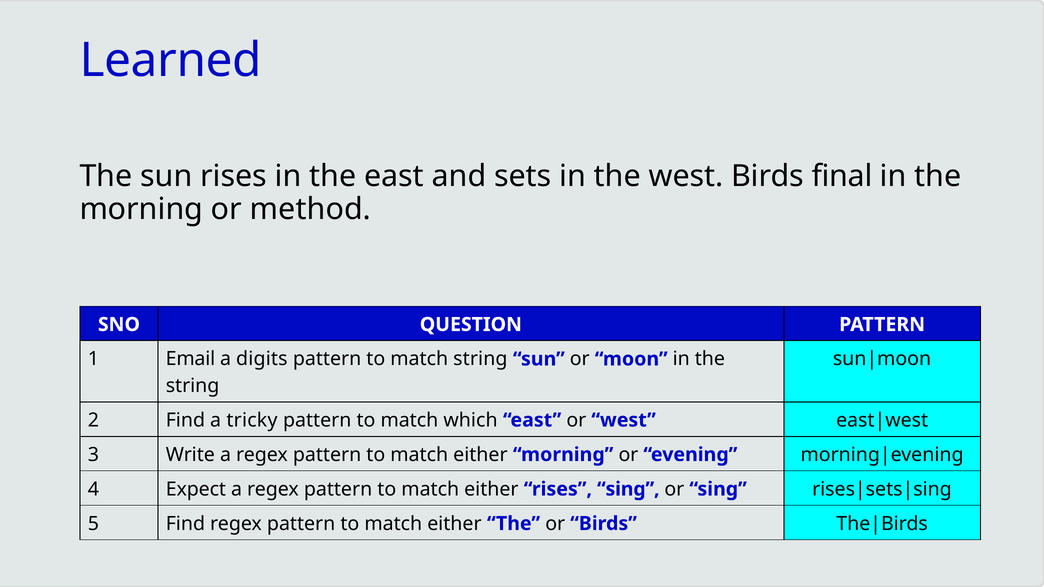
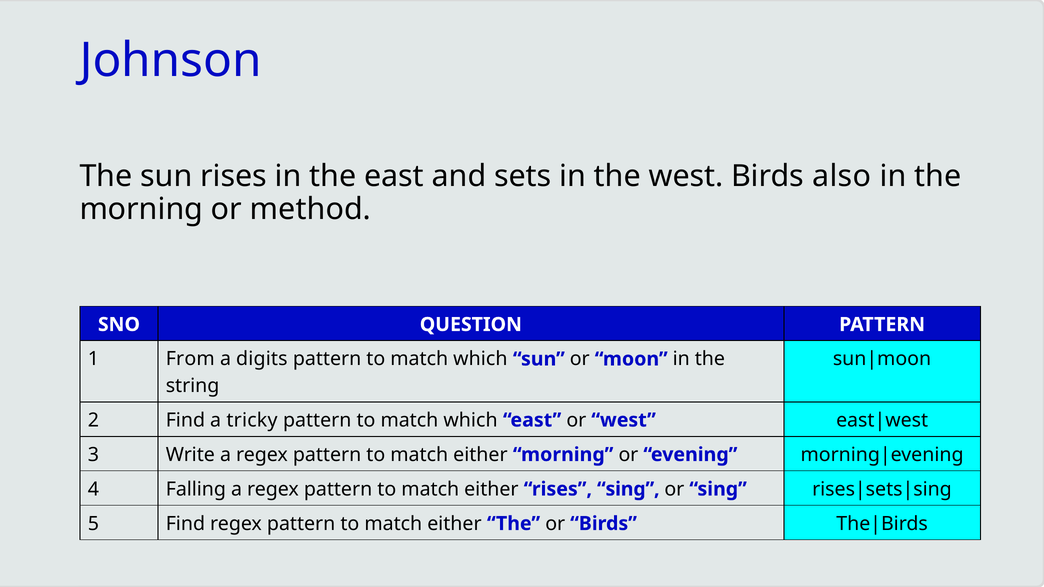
Learned: Learned -> Johnson (171, 61)
final: final -> also (842, 177)
Email: Email -> From (190, 359)
string: string -> which (480, 359)
Expect: Expect -> Falling (196, 489)
